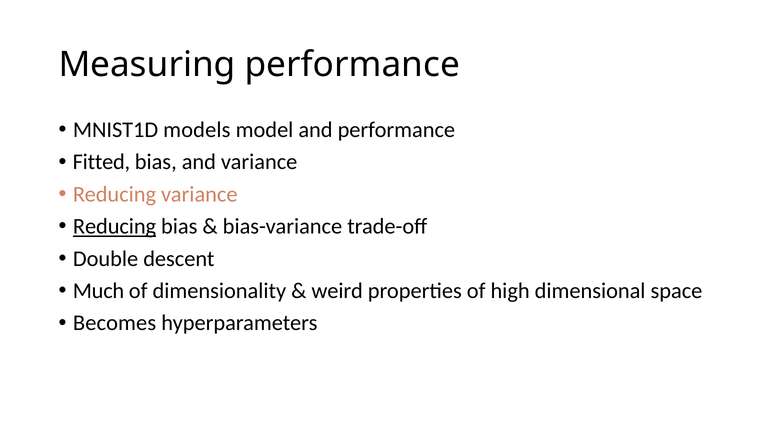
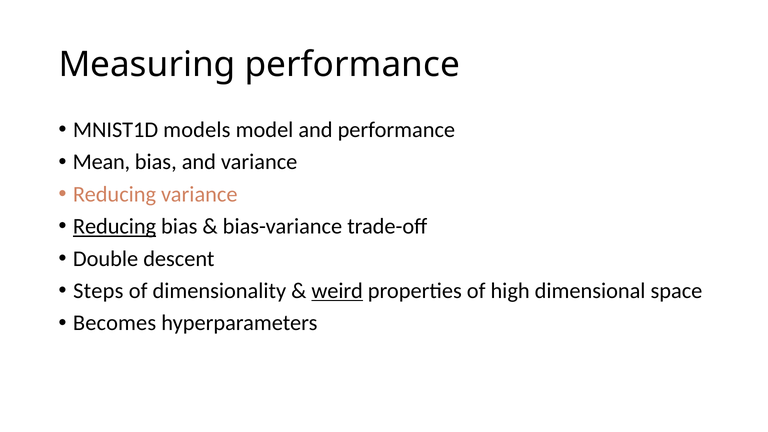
Fitted: Fitted -> Mean (101, 162)
Much: Much -> Steps (98, 291)
weird underline: none -> present (337, 291)
